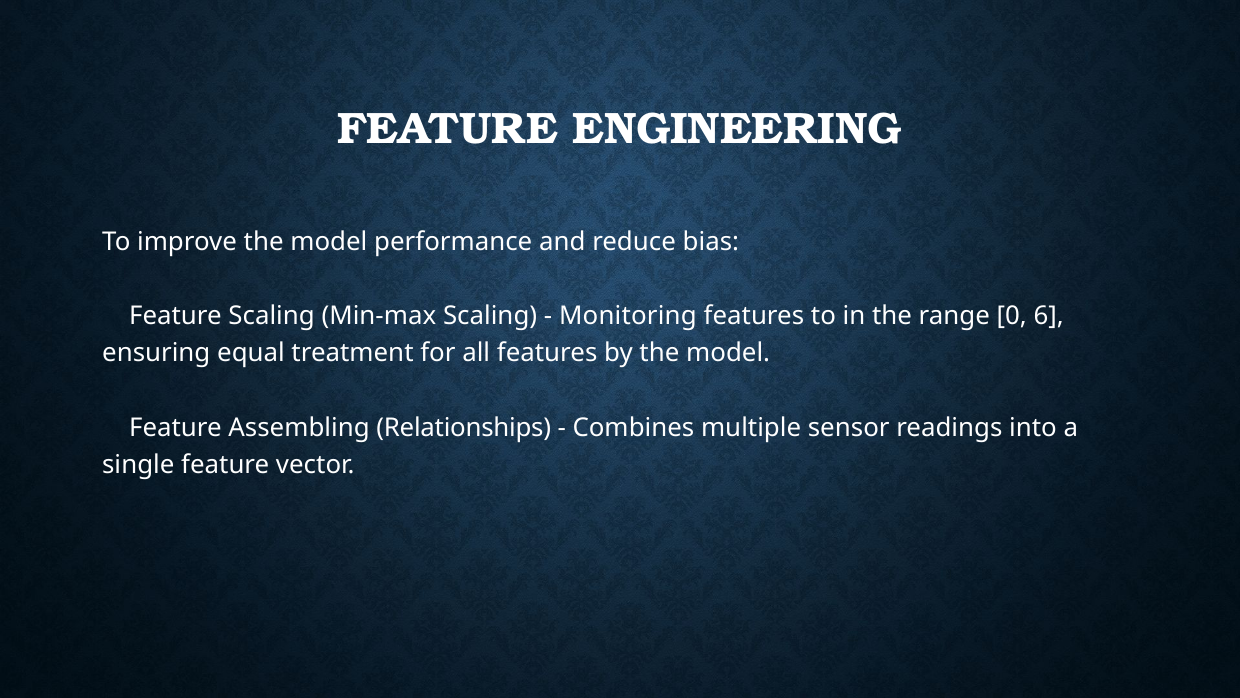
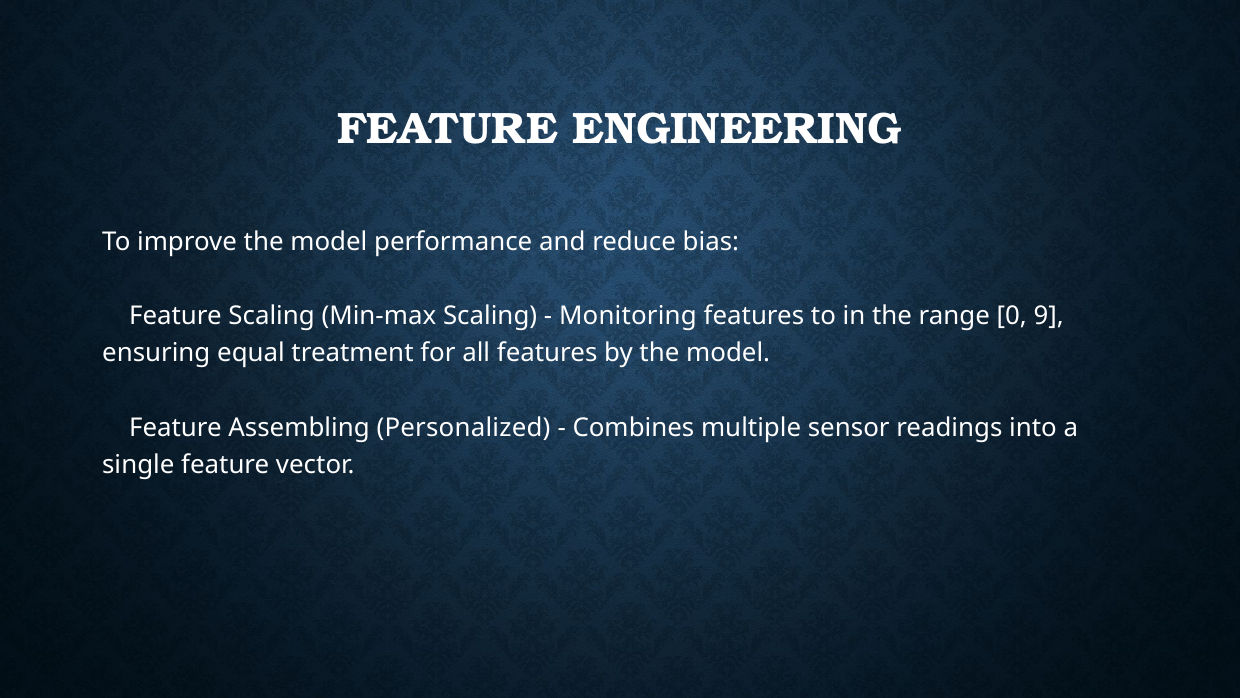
6: 6 -> 9 (1049, 316)
Relationships: Relationships -> Personalized (464, 427)
